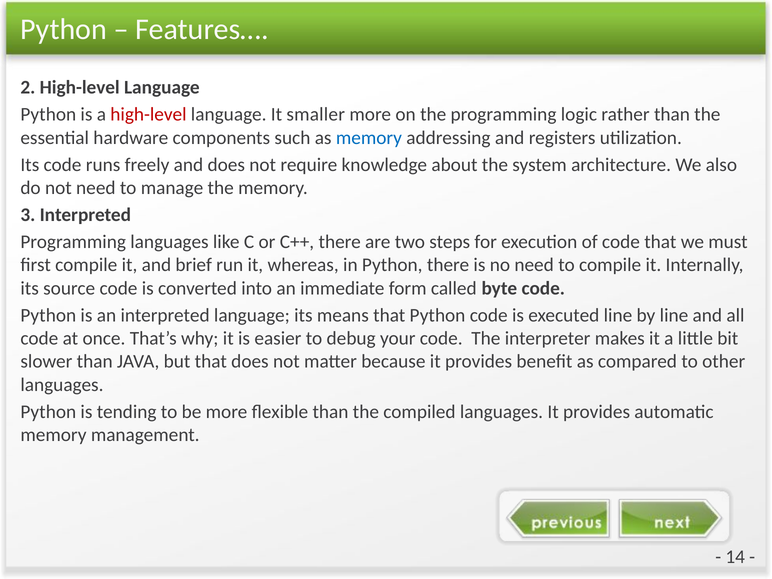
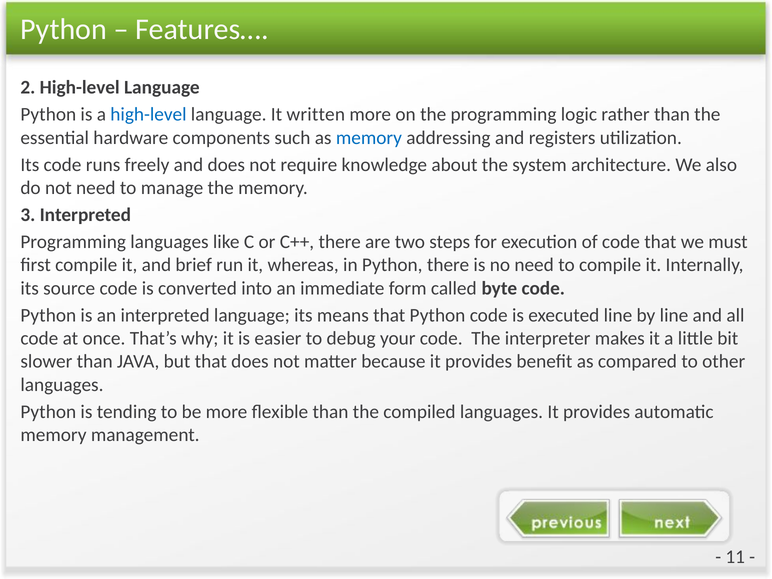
high-level colour: red -> blue (148, 115)
smaller: smaller -> written (316, 115)
14: 14 -> 11 (735, 557)
